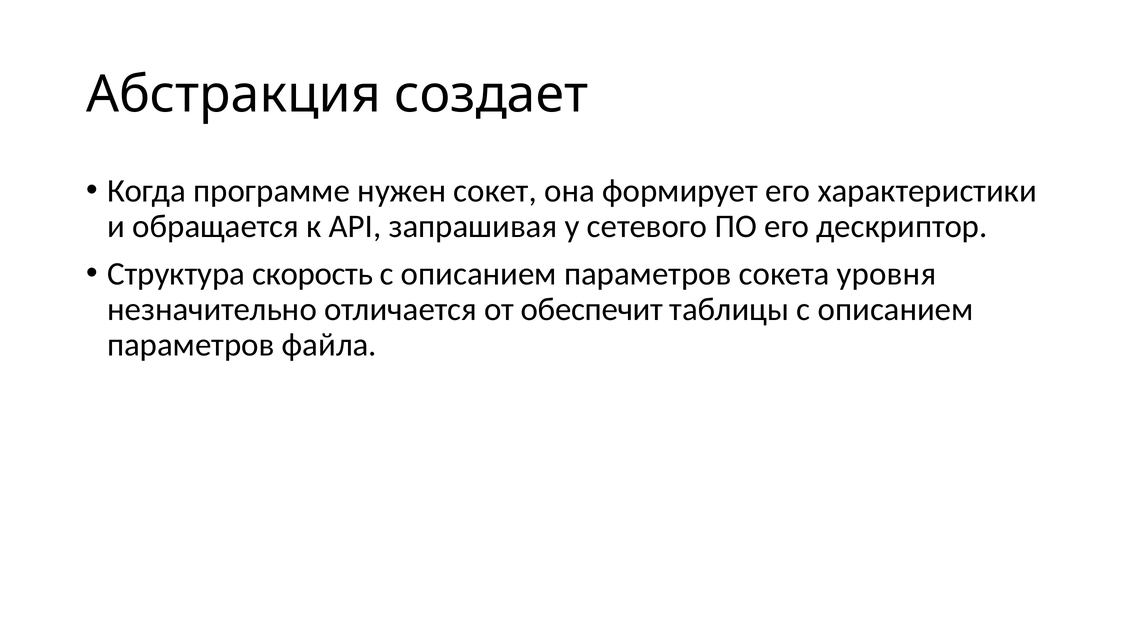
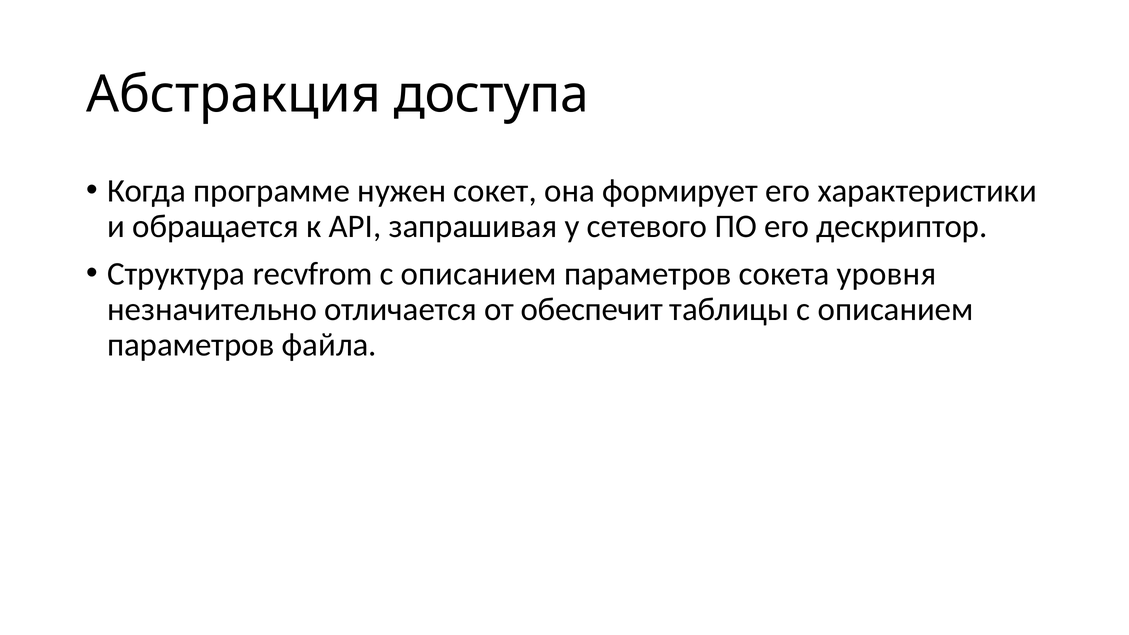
создает: создает -> доступа (491, 95)
скорость: скорость -> recvfrom (313, 274)
